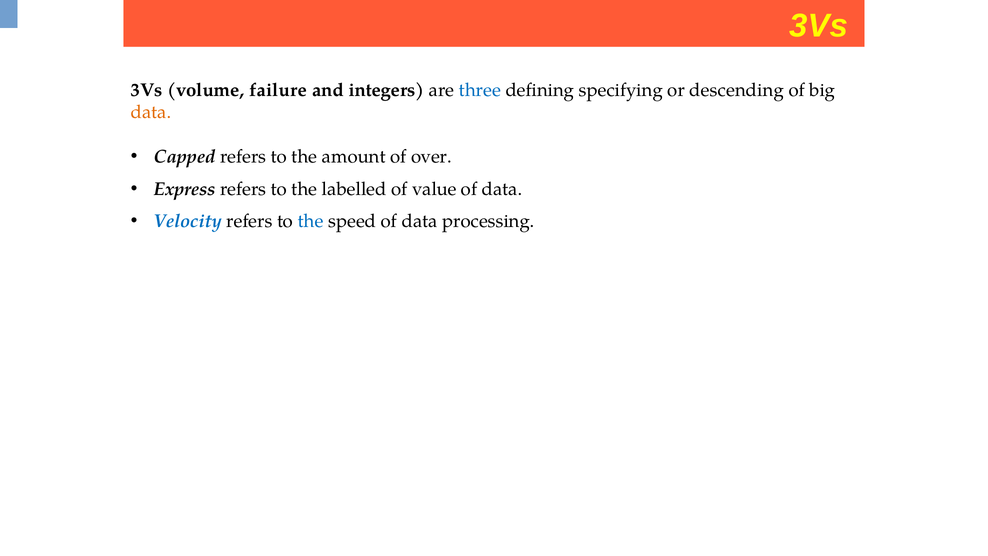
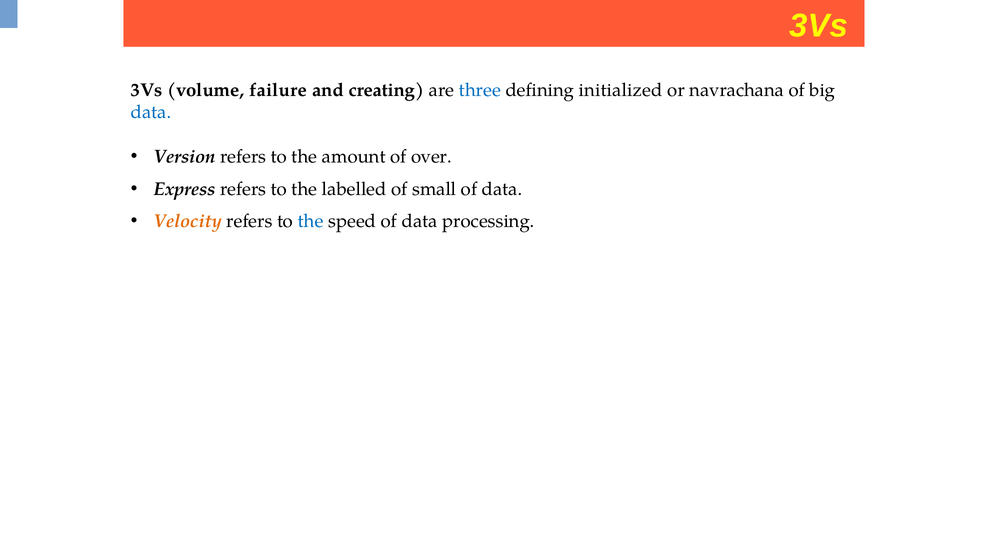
integers: integers -> creating (386, 90)
specifying: specifying -> initialized (621, 90)
descending: descending -> navrachana (737, 90)
data colour: orange -> blue (151, 112)
Capped: Capped -> Version (185, 157)
value: value -> small (434, 189)
Velocity colour: blue -> orange (188, 221)
